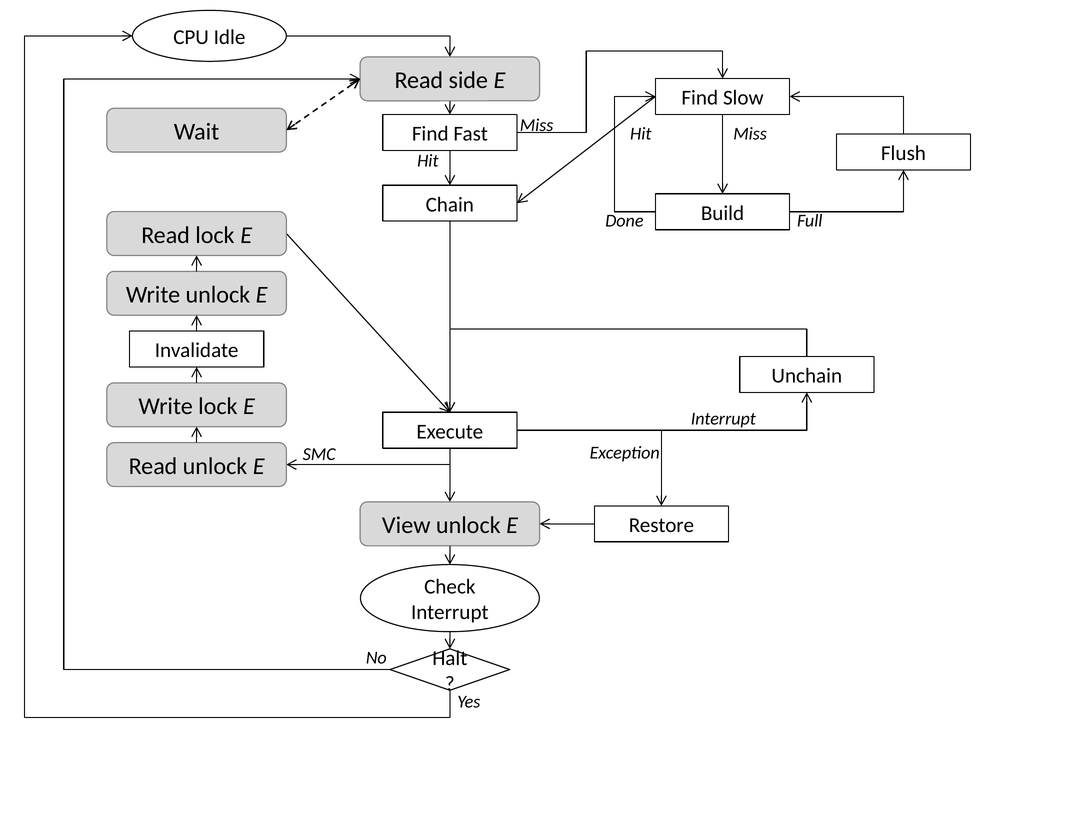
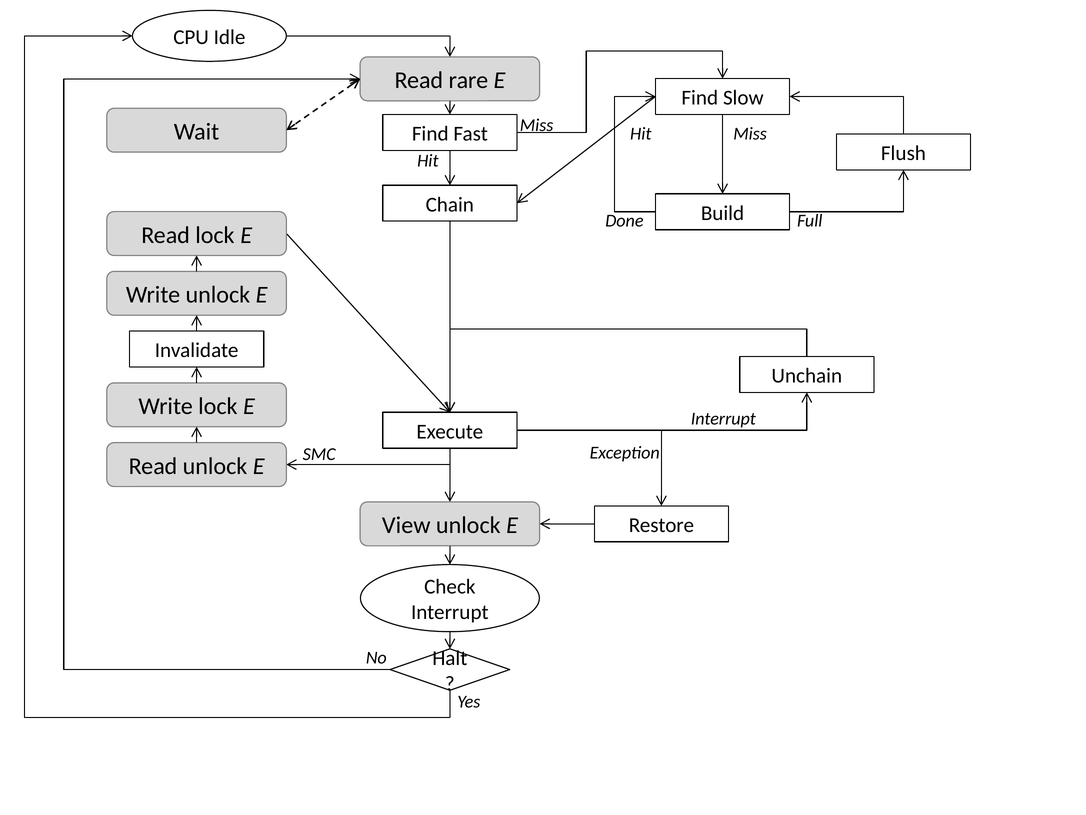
side: side -> rare (468, 80)
